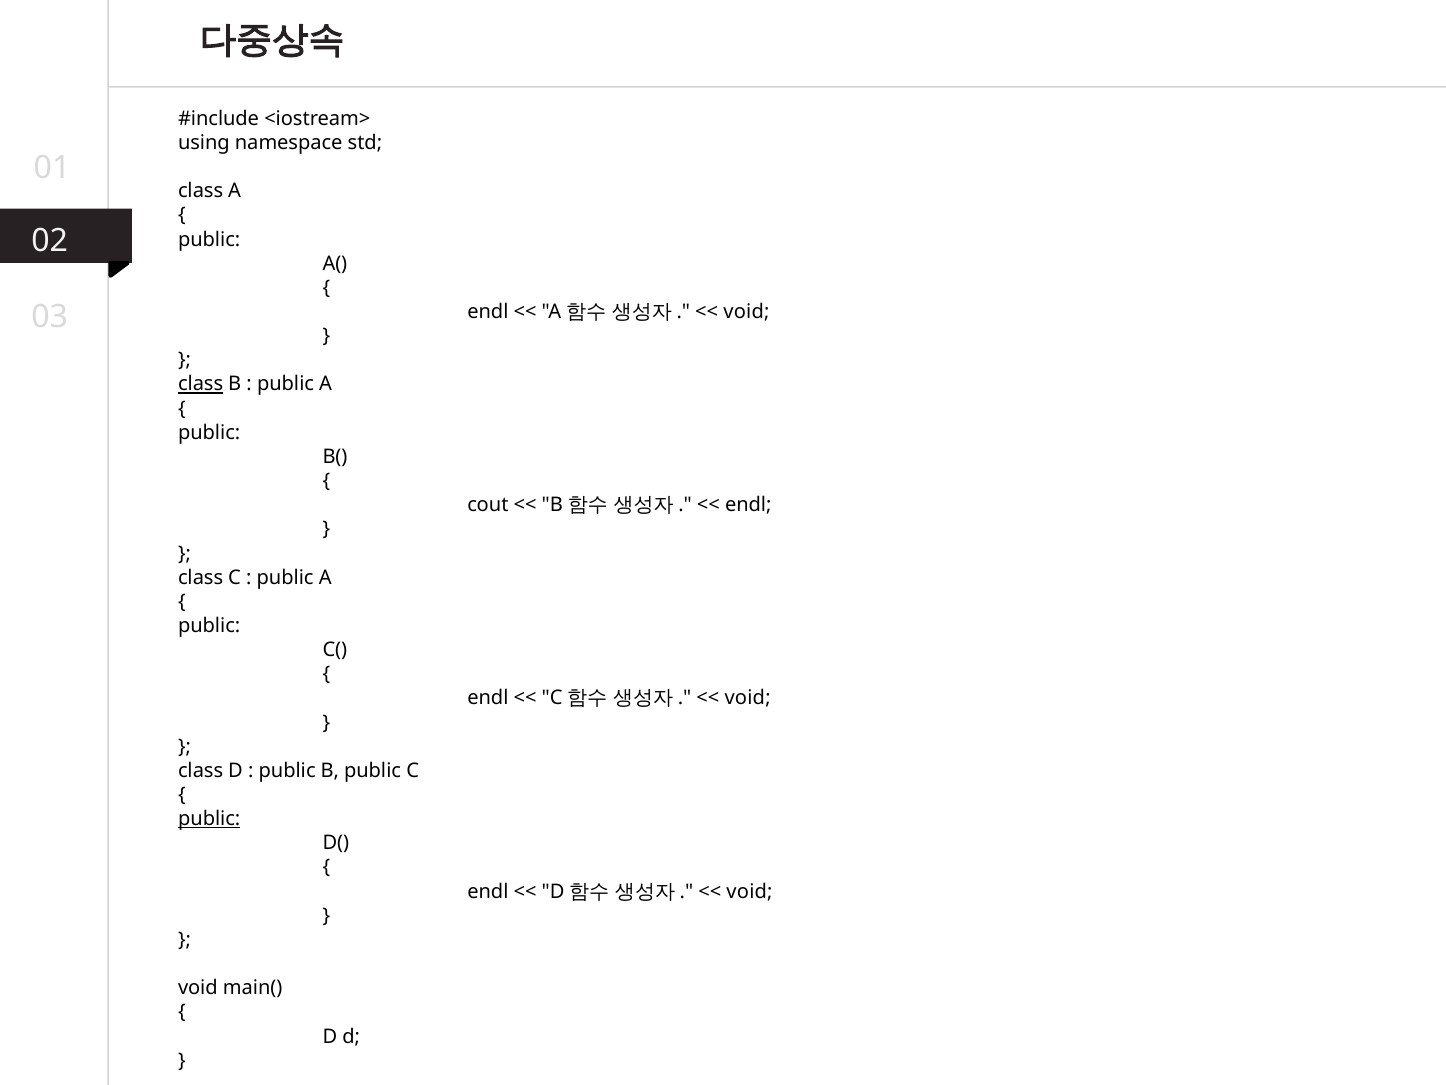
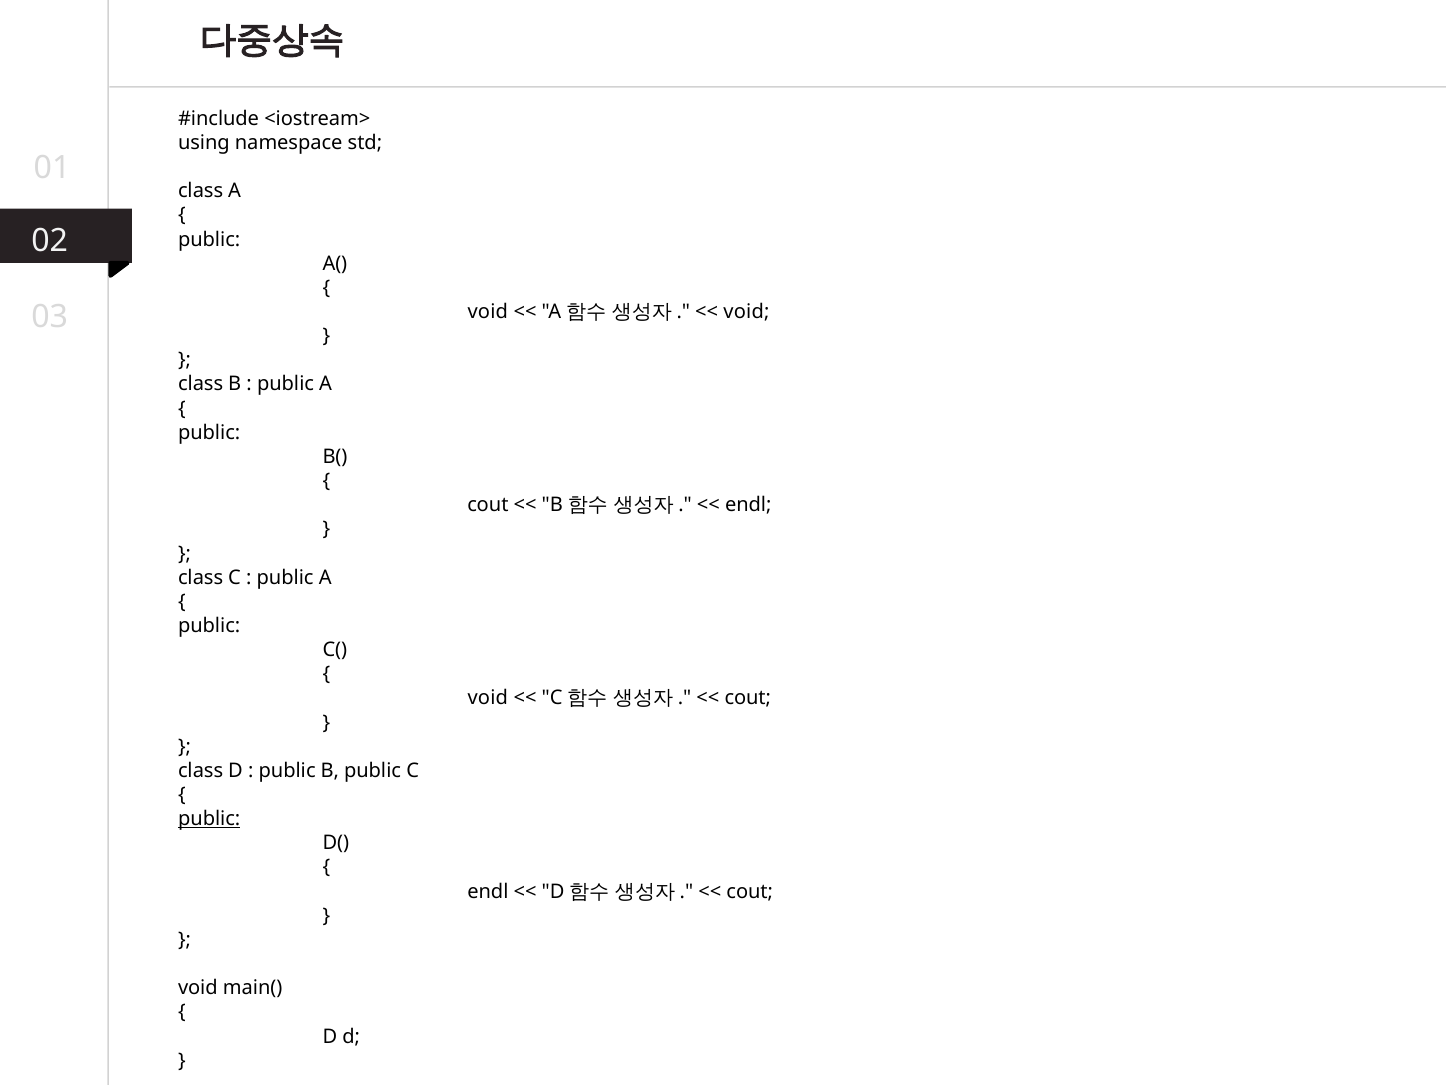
endl: endl -> void (488, 312)
class underline: present -> none (201, 384)
endl: endl -> void (488, 698)
void: void -> cout (748, 698)
void: void -> cout (750, 891)
